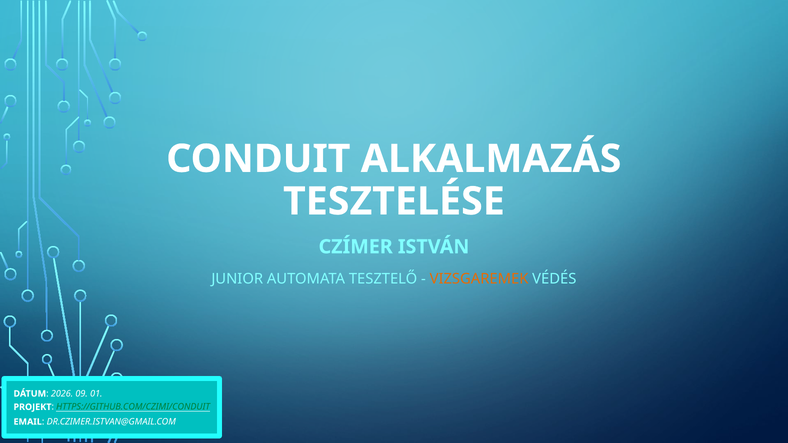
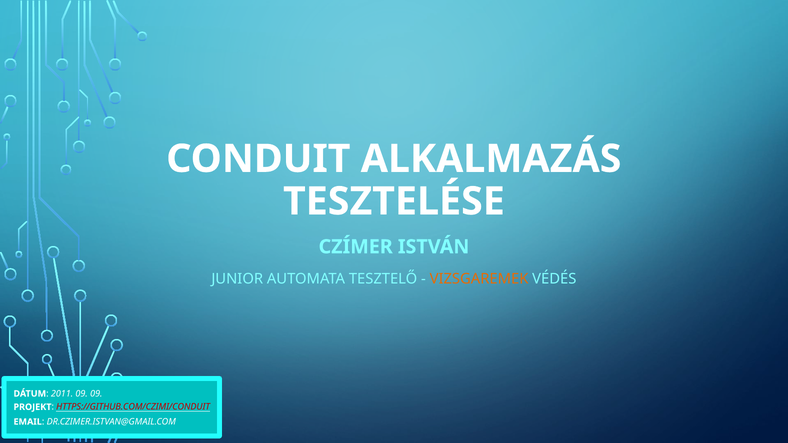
2026: 2026 -> 2011 (62, 394)
09 01: 01 -> 09 (96, 394)
HTTPS://GITHUB.COM/CZIMI/CONDUIT colour: green -> red (133, 407)
